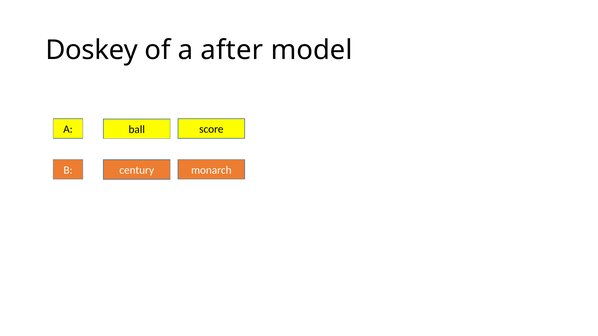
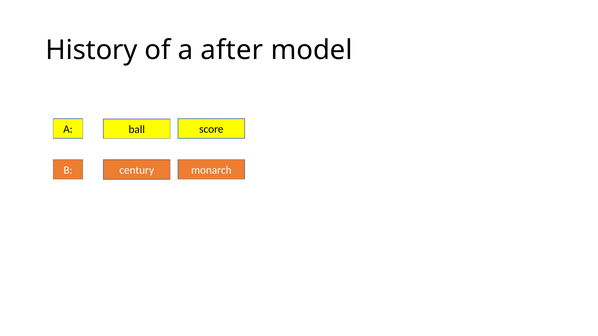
Doskey: Doskey -> History (92, 50)
